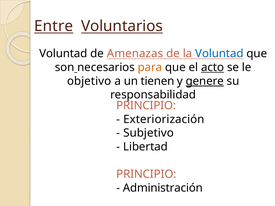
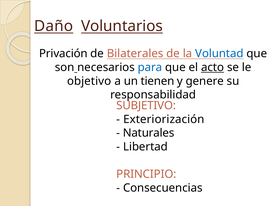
Entre: Entre -> Daño (54, 26)
Voluntad: Voluntad -> Privación (63, 54)
Amenazas: Amenazas -> Bilaterales (135, 54)
para colour: orange -> blue (150, 67)
genere underline: present -> none (205, 81)
PRINCIPIO: PRINCIPIO -> SUBJETIVO (146, 106)
Subjetivo: Subjetivo -> Naturales (149, 133)
Administración: Administración -> Consecuencias (163, 188)
